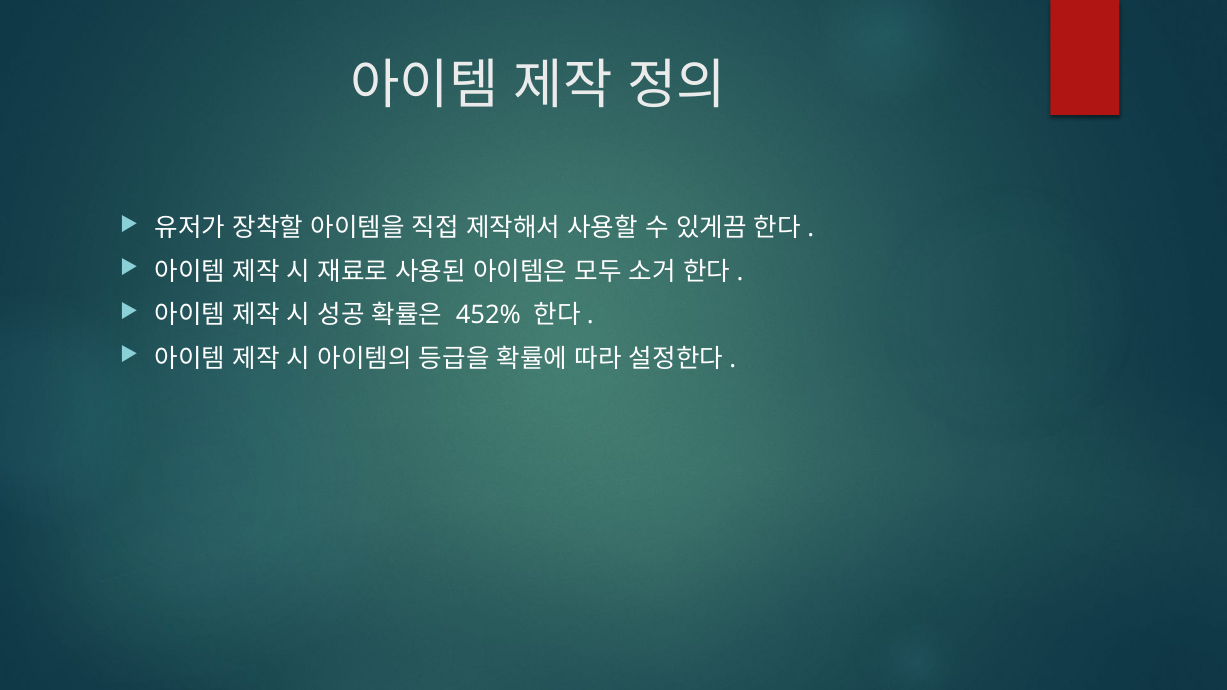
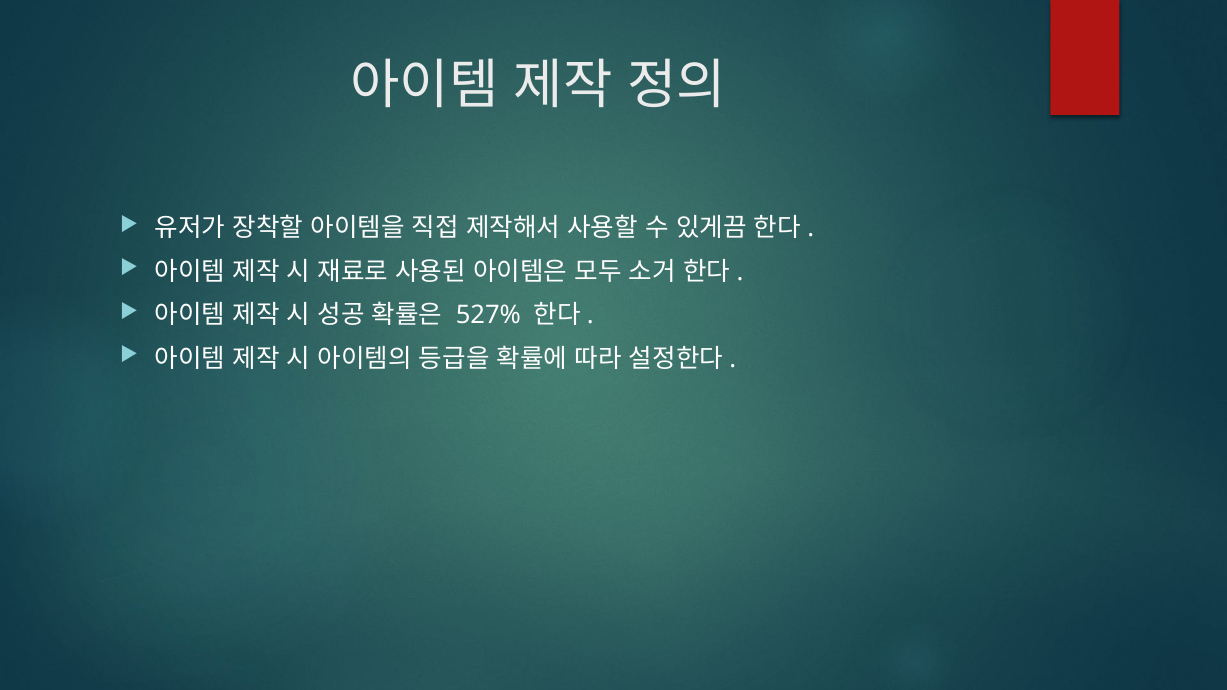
452%: 452% -> 527% (488, 315)
